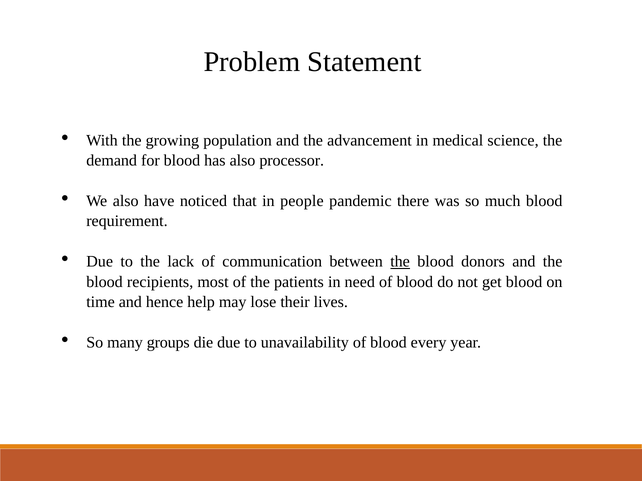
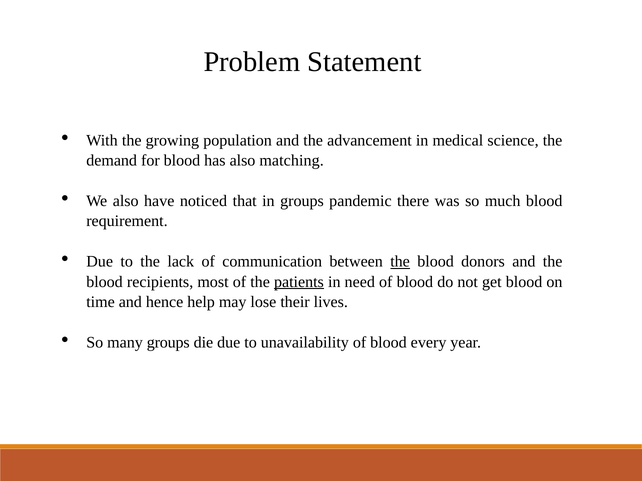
processor: processor -> matching (292, 161)
in people: people -> groups (302, 201)
patients underline: none -> present (299, 282)
